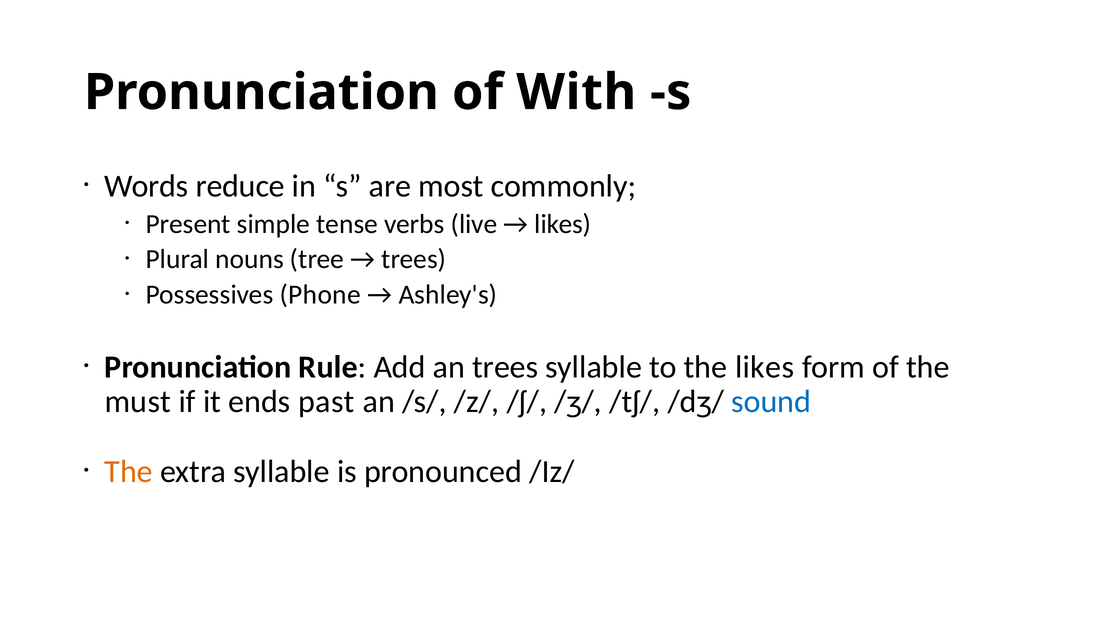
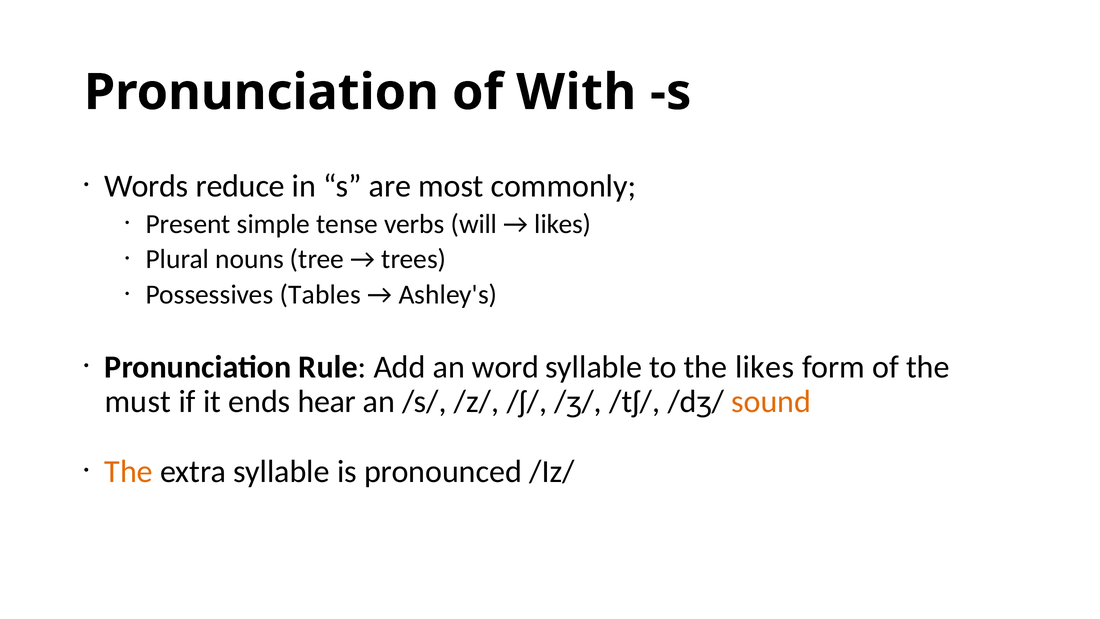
live: live -> will (474, 224)
Phone: Phone -> Tables (320, 295)
an trees: trees -> word (505, 367)
past: past -> hear (327, 402)
sound colour: blue -> orange (771, 402)
